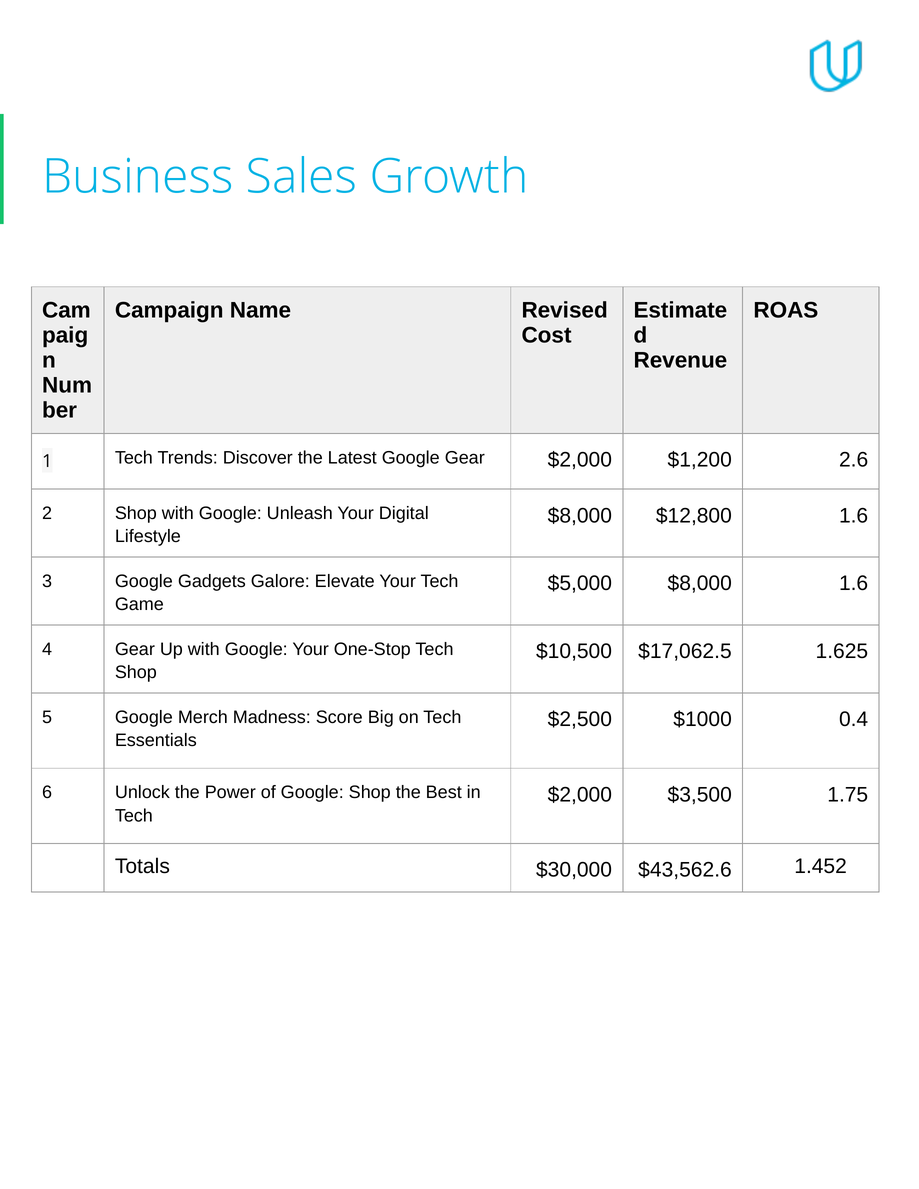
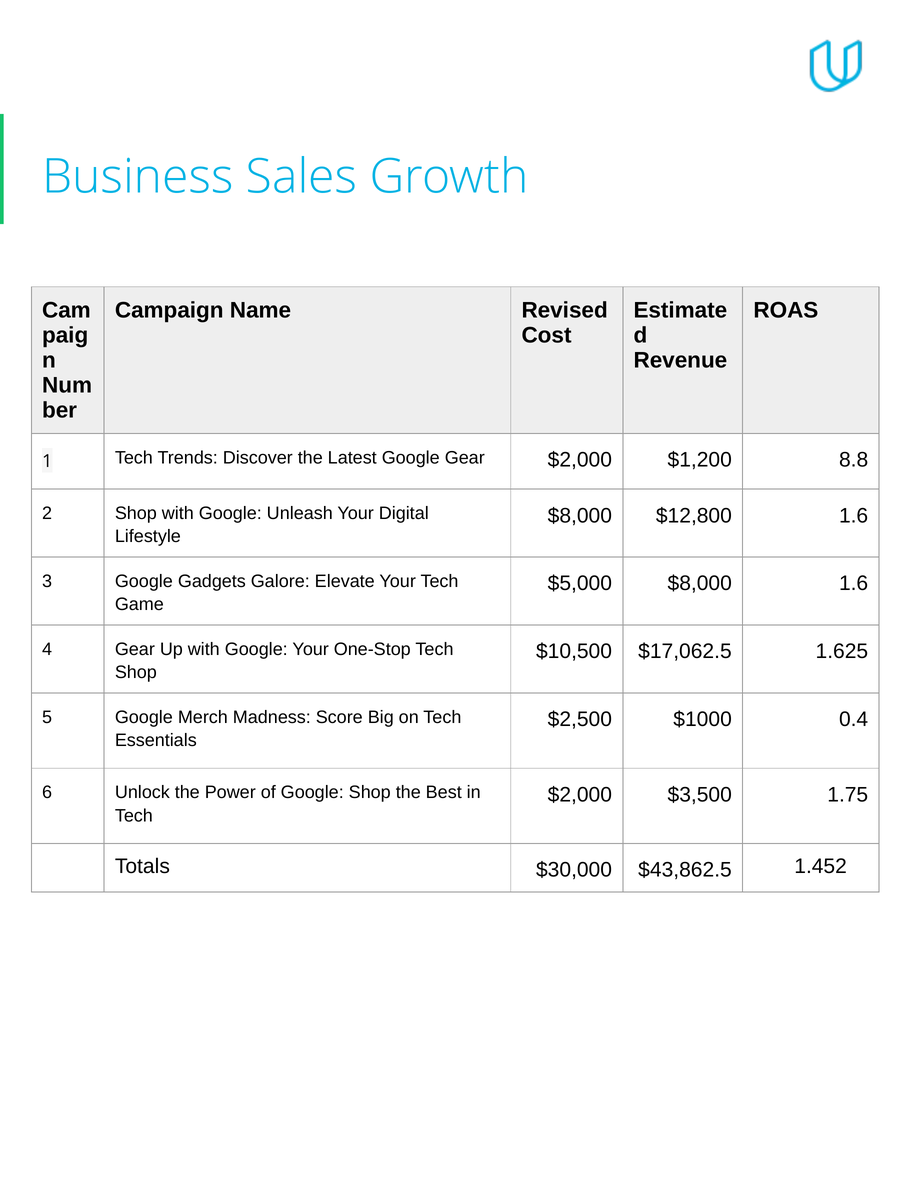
2.6: 2.6 -> 8.8 (854, 460)
$43,562.6: $43,562.6 -> $43,862.5 (685, 870)
